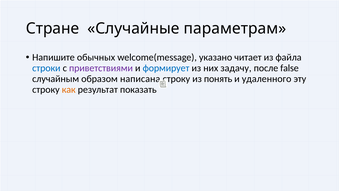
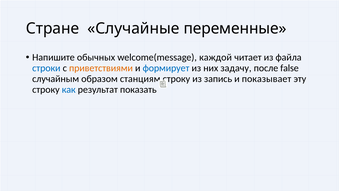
параметрам: параметрам -> переменные (235, 28)
указано: указано -> каждой (216, 57)
приветствиями colour: purple -> orange (101, 68)
написана: написана -> станциям (140, 79)
понять: понять -> запись (218, 79)
удаленного: удаленного -> показывает (267, 79)
как colour: orange -> blue (69, 89)
